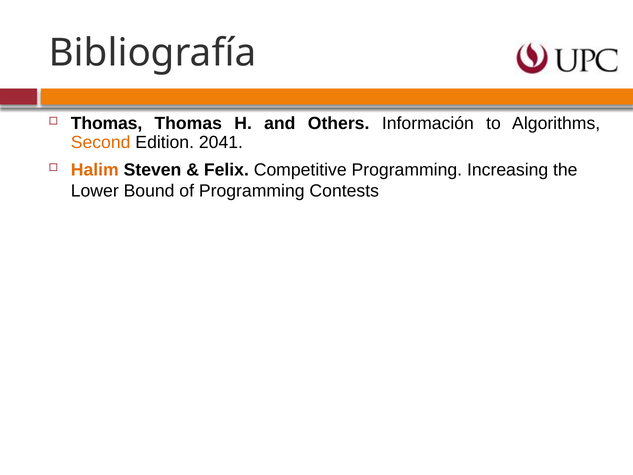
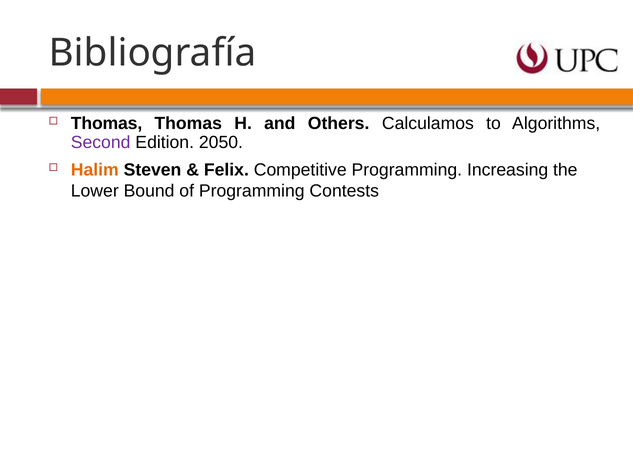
Información: Información -> Calculamos (428, 123)
Second colour: orange -> purple (101, 142)
2041: 2041 -> 2050 (221, 142)
